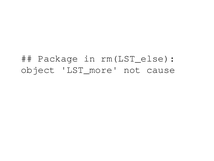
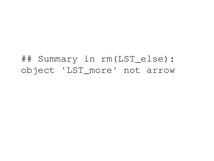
Package: Package -> Summary (58, 58)
cause: cause -> arrow (161, 70)
